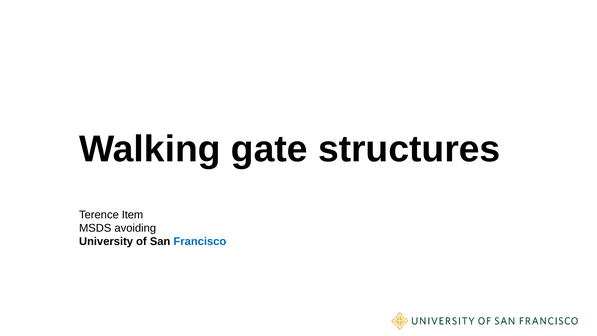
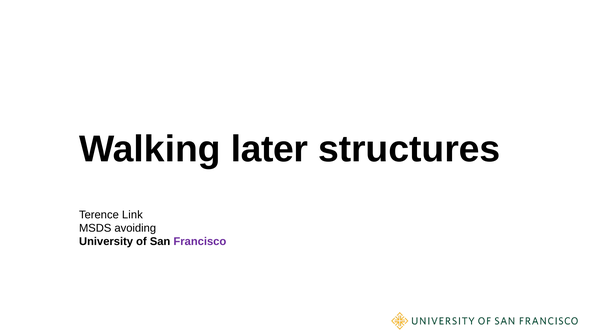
gate: gate -> later (270, 149)
Item: Item -> Link (132, 215)
Francisco colour: blue -> purple (200, 241)
